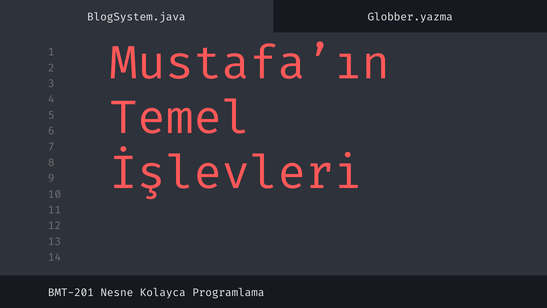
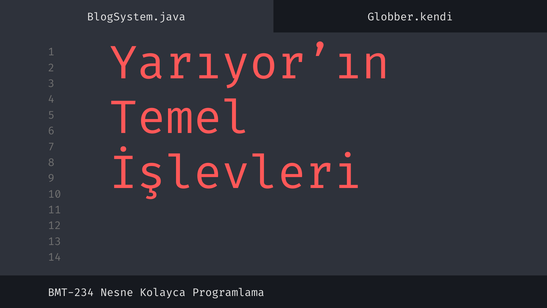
Globber.yazma: Globber.yazma -> Globber.kendi (410, 17)
Mustafa’ın: Mustafa’ın -> Yarıyor’ın (250, 63)
BMT-201: BMT-201 -> BMT-234 (71, 292)
